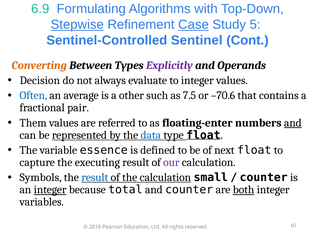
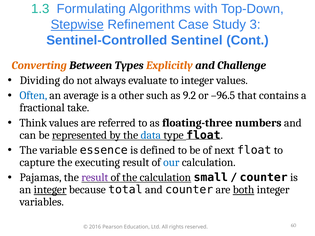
6.9: 6.9 -> 1.3 (40, 9)
Case underline: present -> none (193, 25)
5: 5 -> 3 (255, 25)
Explicitly colour: purple -> orange (169, 65)
Operands: Operands -> Challenge (242, 65)
Decision: Decision -> Dividing (40, 80)
7.5: 7.5 -> 9.2 (189, 96)
–70.6: –70.6 -> –96.5 (223, 96)
pair: pair -> take (78, 108)
Them: Them -> Think (33, 123)
floating-enter: floating-enter -> floating-three (197, 123)
and underline: present -> none (293, 123)
our colour: purple -> blue (171, 163)
Symbols: Symbols -> Pajamas (41, 178)
result colour: blue -> purple (95, 178)
